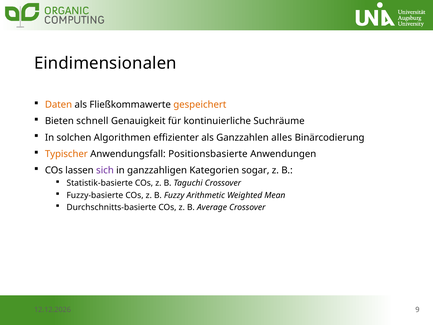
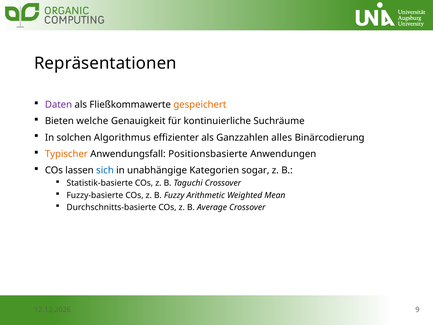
Eindimensionalen: Eindimensionalen -> Repräsentationen (105, 63)
Daten colour: orange -> purple (59, 105)
schnell: schnell -> welche (92, 121)
Algorithmen: Algorithmen -> Algorithmus (122, 137)
sich colour: purple -> blue (105, 170)
ganzzahligen: ganzzahligen -> unabhängige (157, 170)
